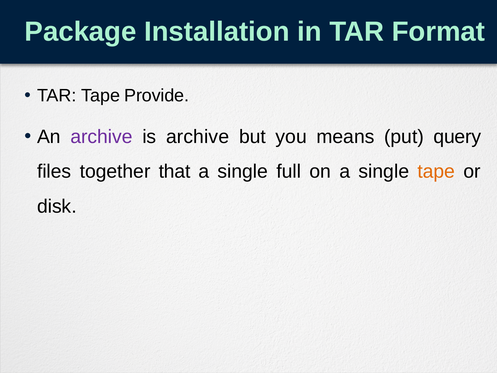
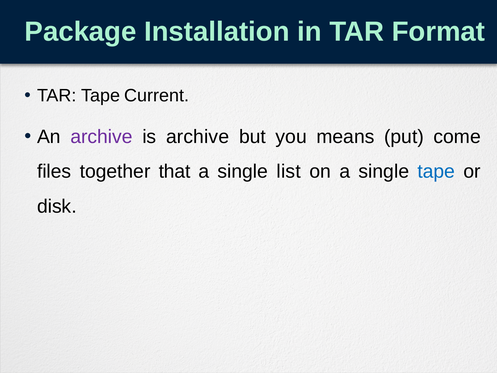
Provide: Provide -> Current (157, 96)
query: query -> come (457, 137)
full: full -> list (289, 171)
tape colour: orange -> blue (436, 171)
